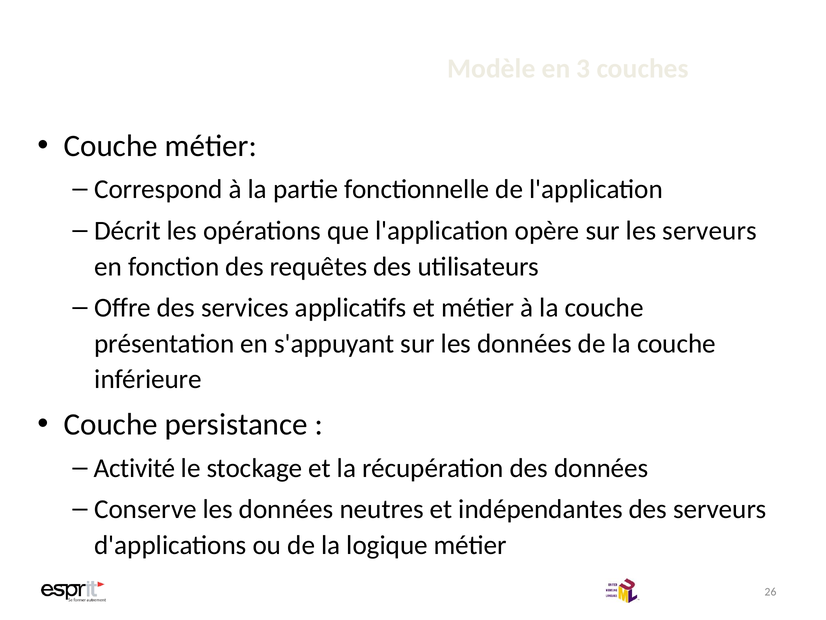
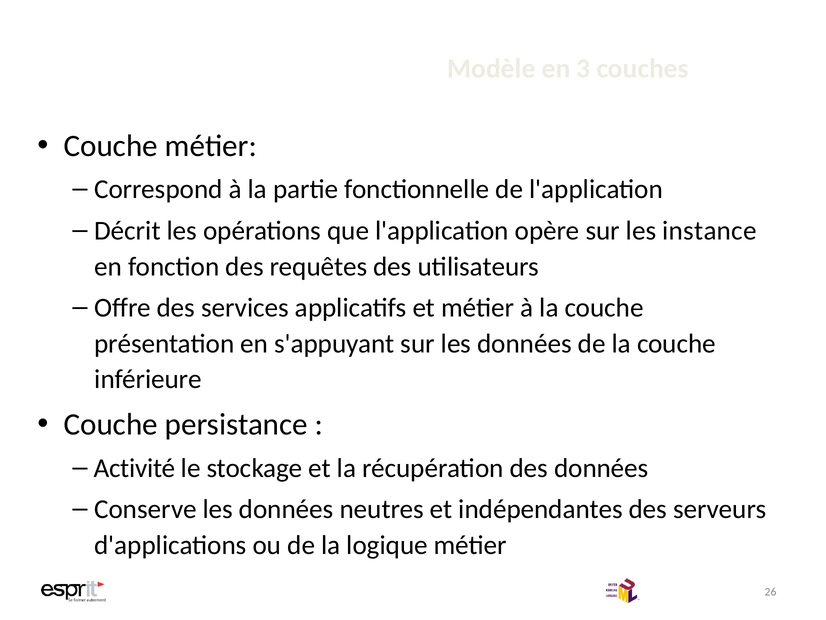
les serveurs: serveurs -> instance (709, 231)
